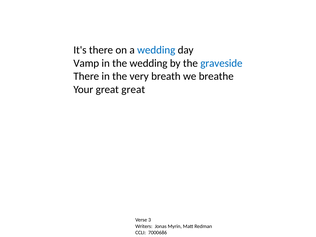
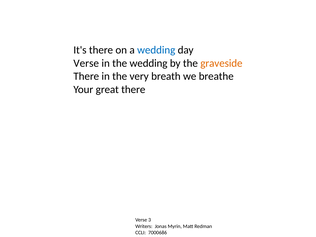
Vamp: Vamp -> Verse (86, 63)
graveside colour: blue -> orange (221, 63)
great great: great -> there (133, 89)
